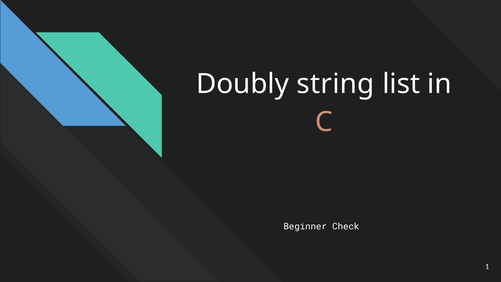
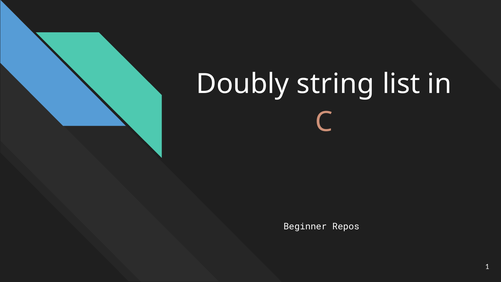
Check: Check -> Repos (346, 227)
